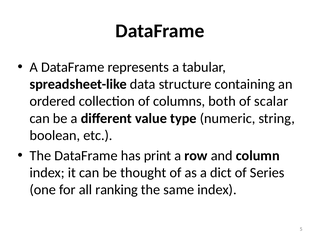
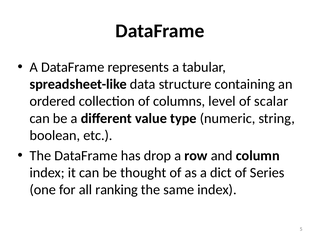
both: both -> level (222, 101)
print: print -> drop (158, 156)
